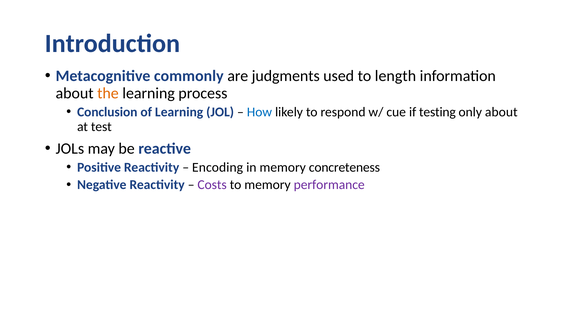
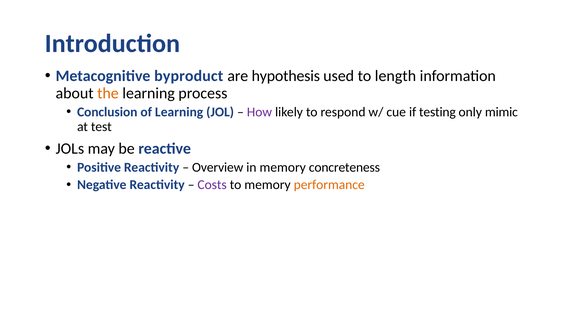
commonly: commonly -> byproduct (189, 76)
judgments: judgments -> hypothesis (286, 76)
How colour: blue -> purple (259, 112)
only about: about -> mimic (501, 112)
Encoding: Encoding -> Overview (218, 167)
performance colour: purple -> orange (329, 185)
